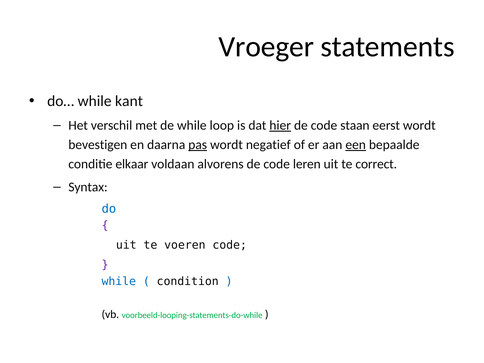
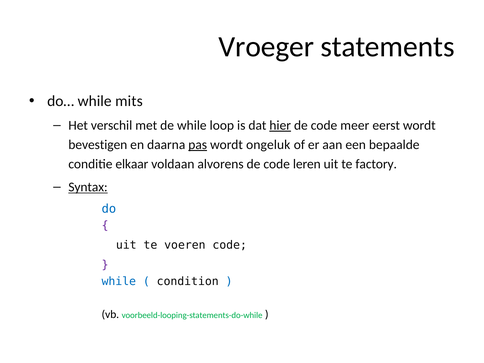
kant: kant -> mits (129, 101)
staan: staan -> meer (355, 125)
negatief: negatief -> ongeluk (268, 145)
een underline: present -> none (356, 145)
correct: correct -> factory (376, 164)
Syntax underline: none -> present (88, 187)
